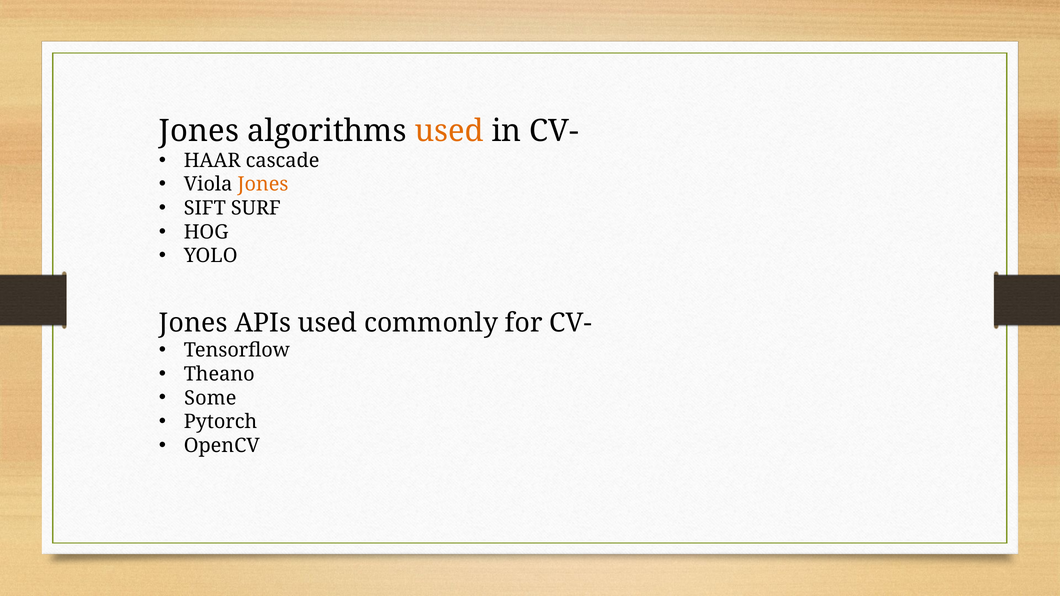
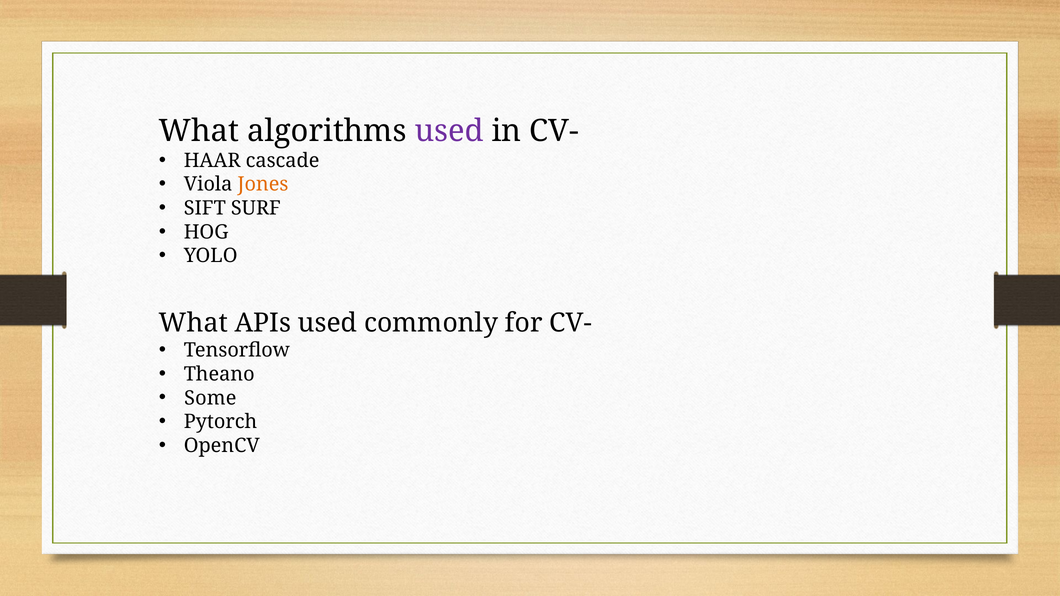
Jones: Jones -> What (199, 131)
used colour: orange -> purple (449, 131)
Jones: Jones -> What (193, 323)
